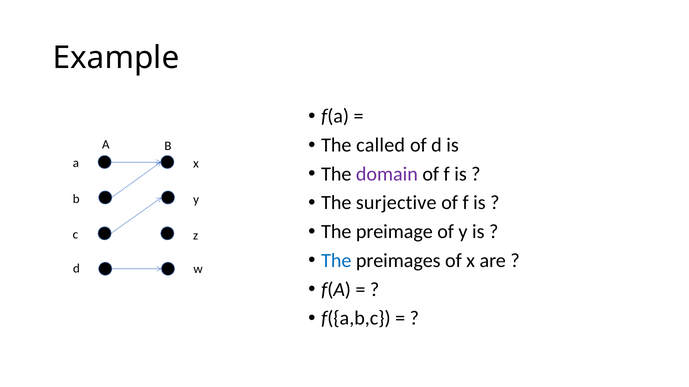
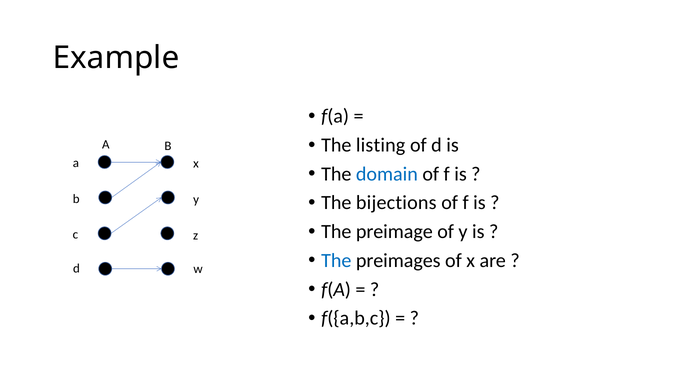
called: called -> listing (381, 145)
domain colour: purple -> blue (387, 174)
surjective: surjective -> bijections (396, 203)
